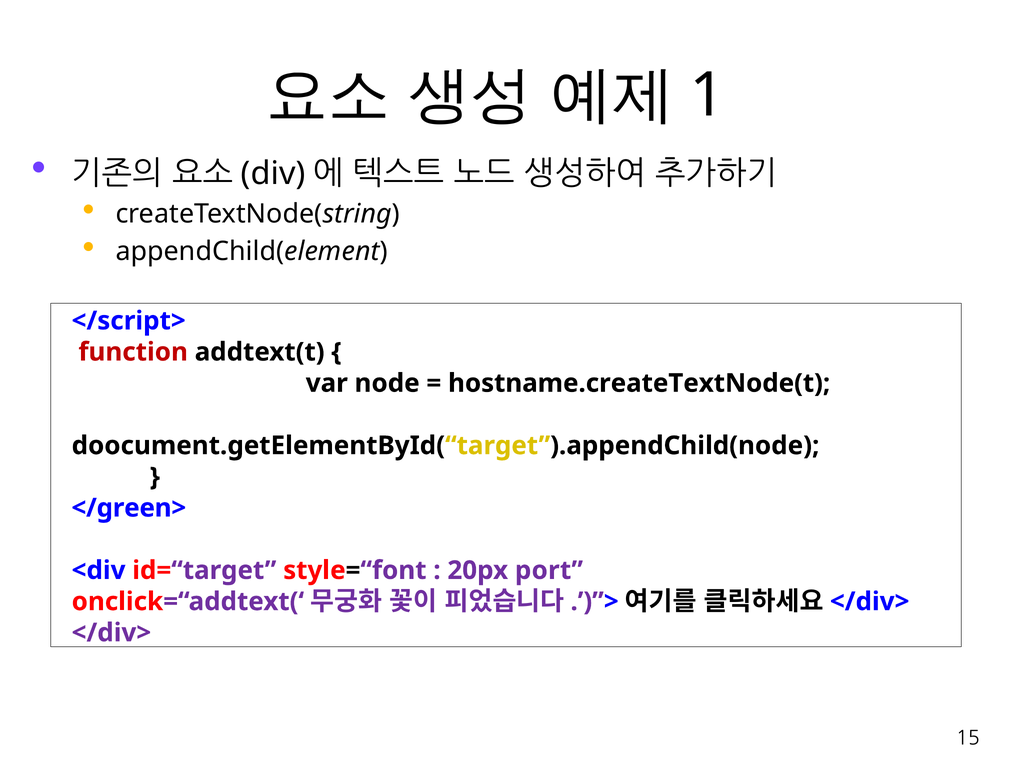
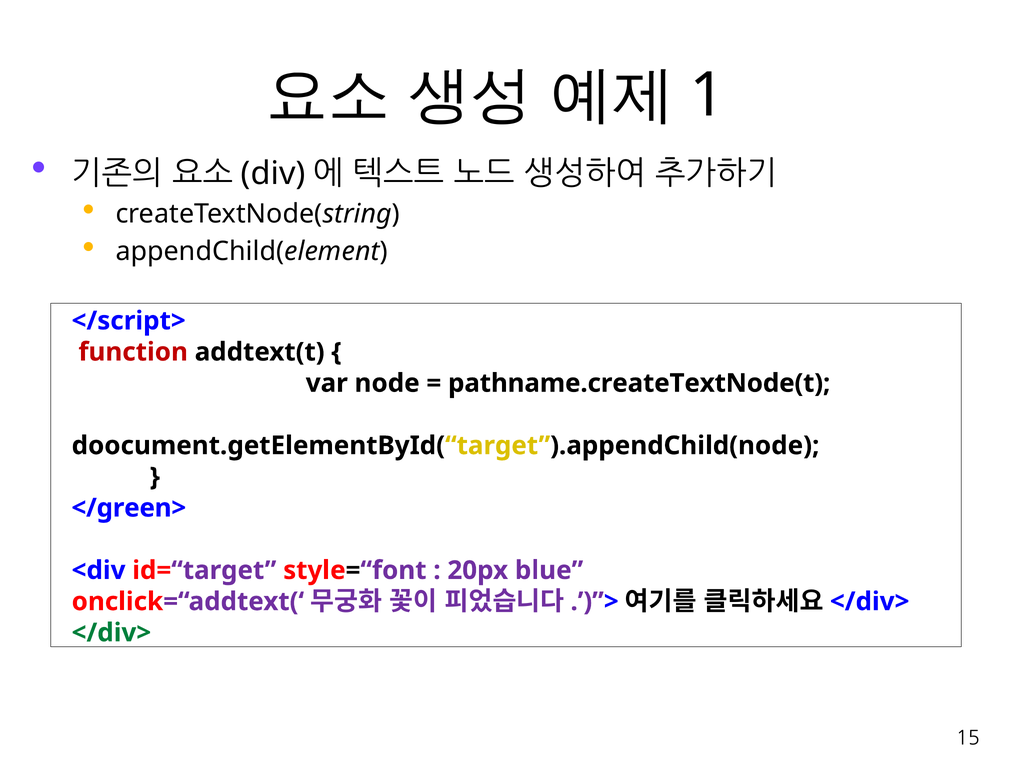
hostname.createTextNode(t: hostname.createTextNode(t -> pathname.createTextNode(t (639, 384)
port: port -> blue (549, 571)
</div> colour: purple -> green (111, 633)
